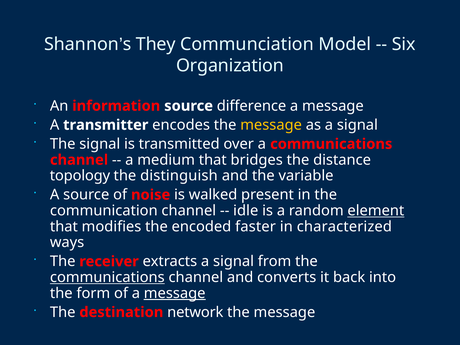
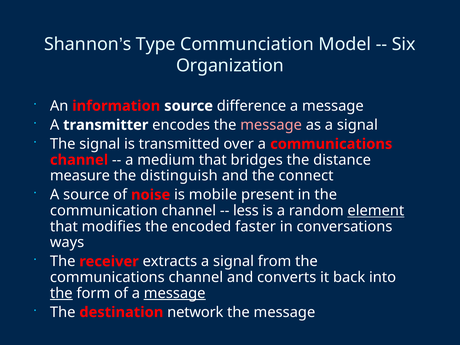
They: They -> Type (156, 44)
message colour: yellow -> pink (271, 125)
topology: topology -> measure (80, 176)
variable: variable -> connect (306, 176)
walked: walked -> mobile (213, 195)
idle: idle -> less (246, 211)
characterized: characterized -> conversations (344, 227)
communications underline: present -> none (107, 277)
the underline: none -> present (61, 293)
